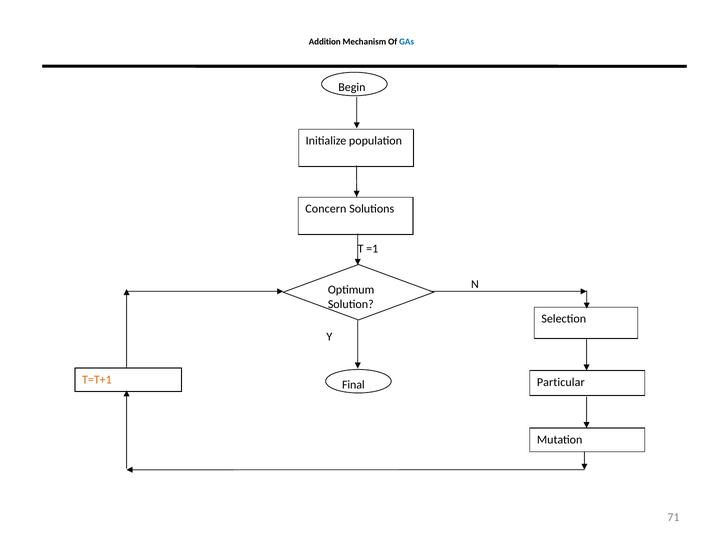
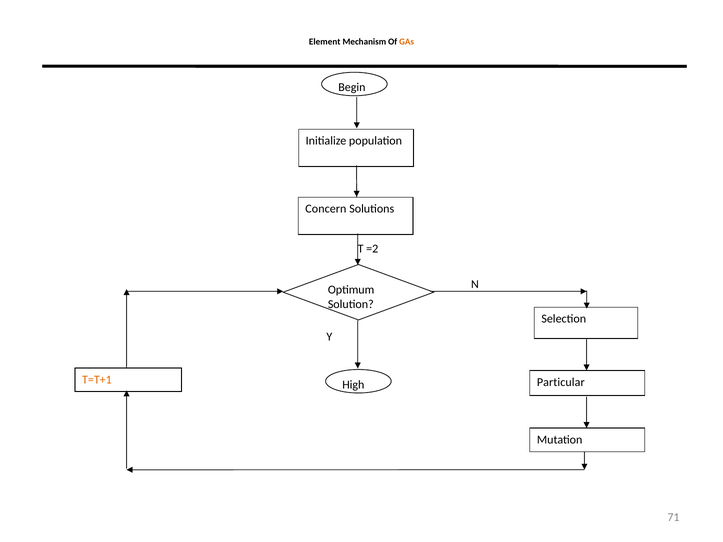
Addition: Addition -> Element (325, 42)
GAs colour: blue -> orange (407, 42)
=1: =1 -> =2 (372, 249)
Final: Final -> High (353, 385)
